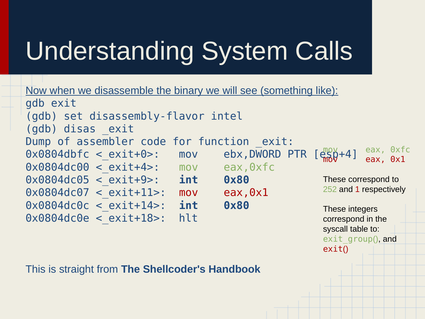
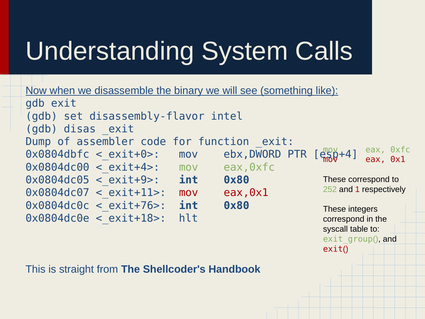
<_exit+14>: <_exit+14> -> <_exit+76> (131, 205)
